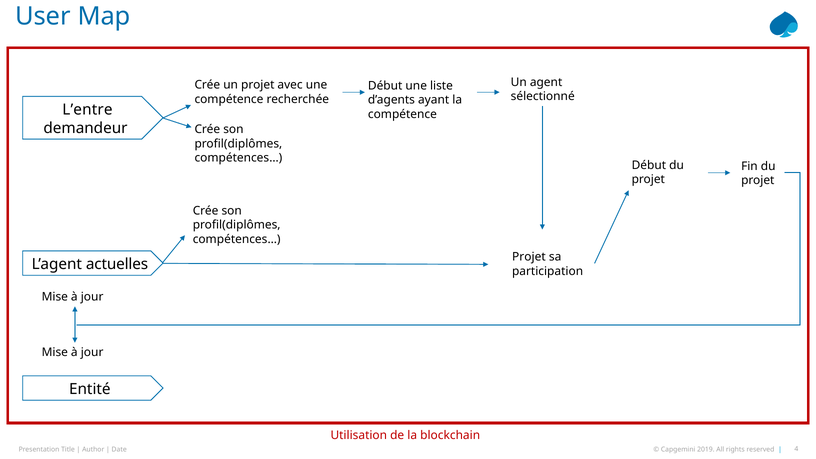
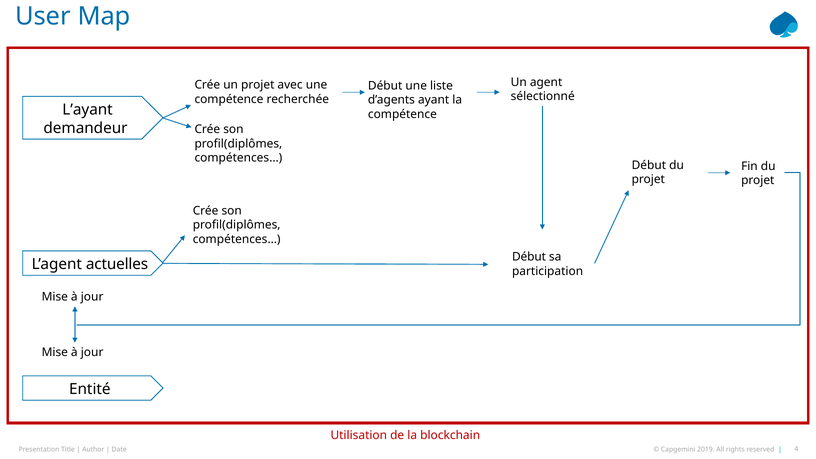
L’entre: L’entre -> L’ayant (88, 110)
Projet: Projet -> Début (529, 257)
